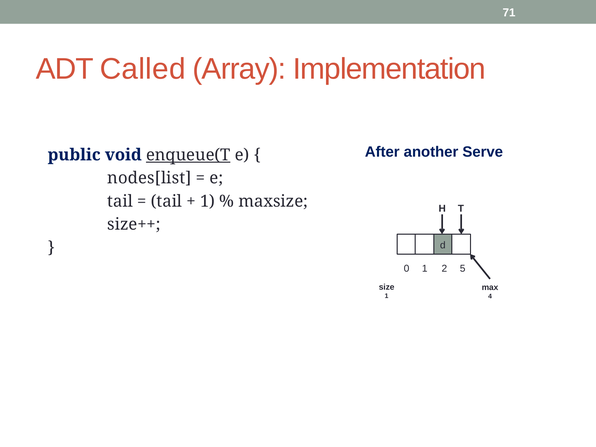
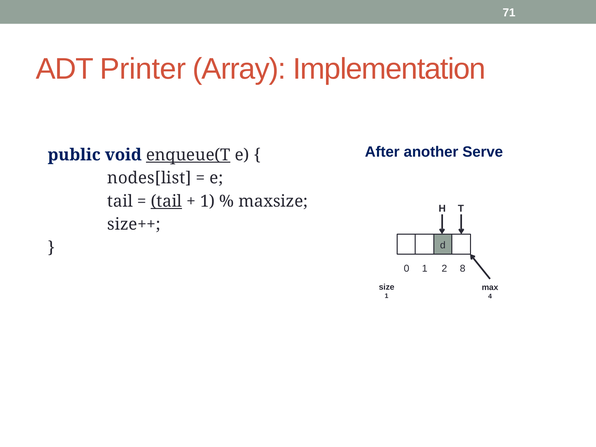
Called: Called -> Printer (143, 69)
tail underline: none -> present (166, 201)
5: 5 -> 8 (463, 269)
